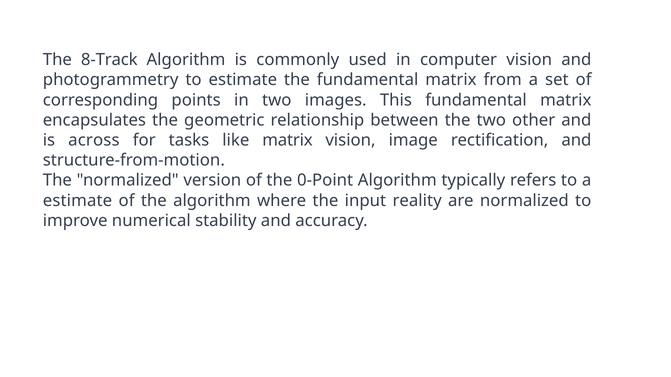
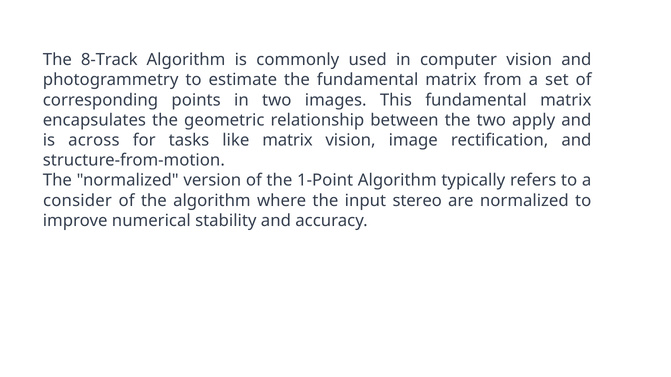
other: other -> apply (534, 120)
0-Point: 0-Point -> 1-Point (325, 181)
estimate: estimate -> consider (77, 201)
reality: reality -> stereo (417, 201)
